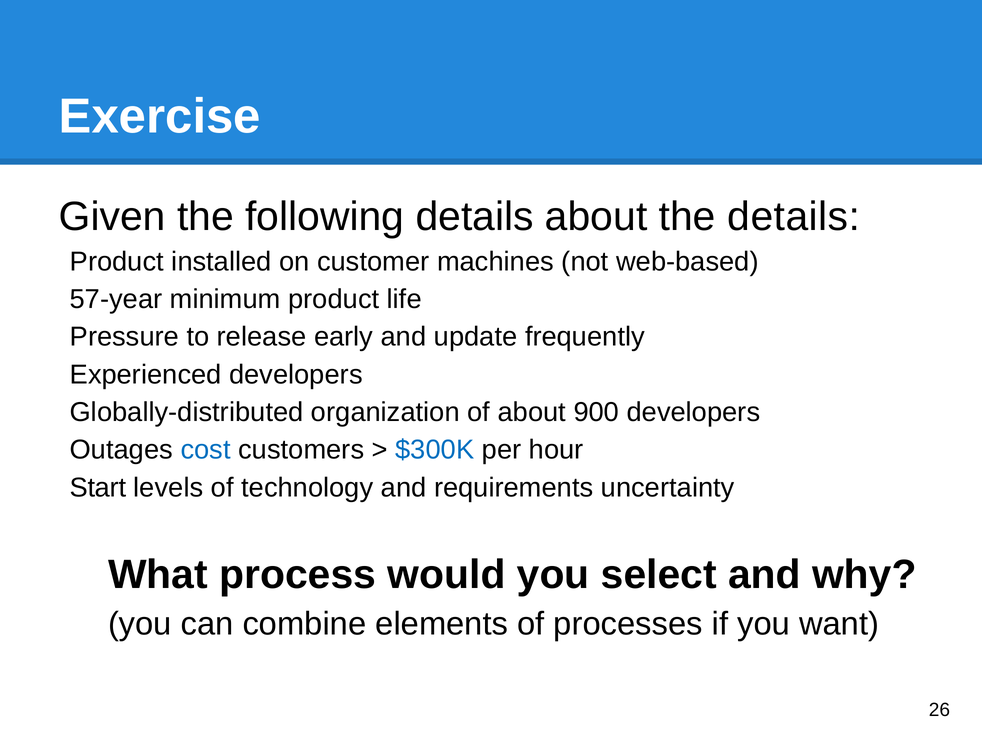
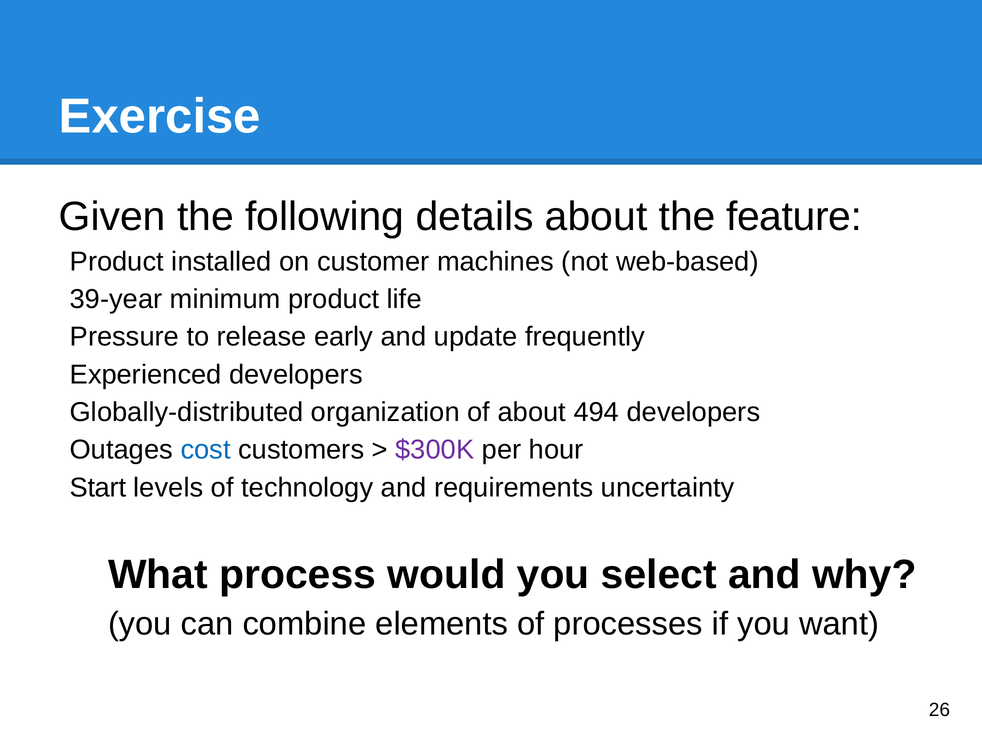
the details: details -> feature (794, 216)
57-year: 57-year -> 39-year (116, 299)
900: 900 -> 494 (596, 412)
$300K colour: blue -> purple (435, 450)
